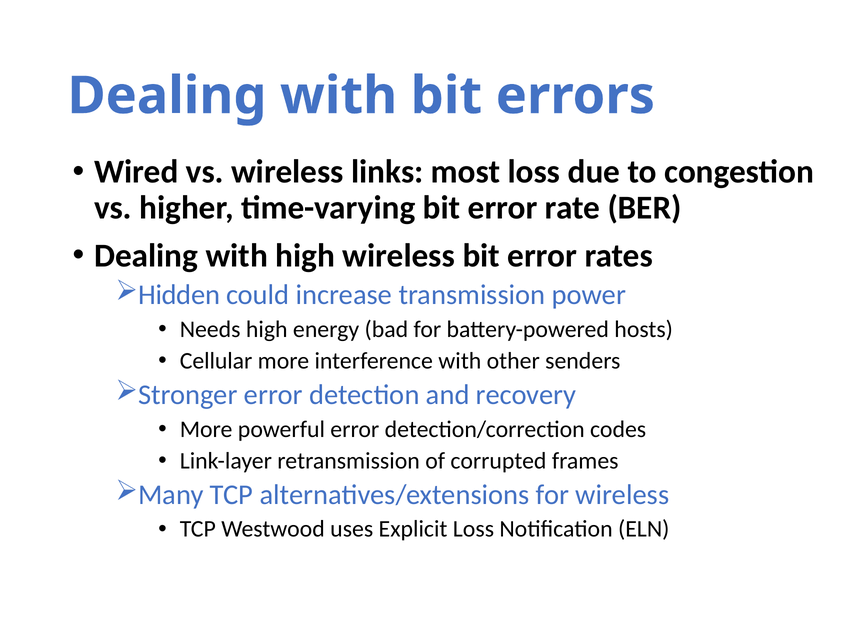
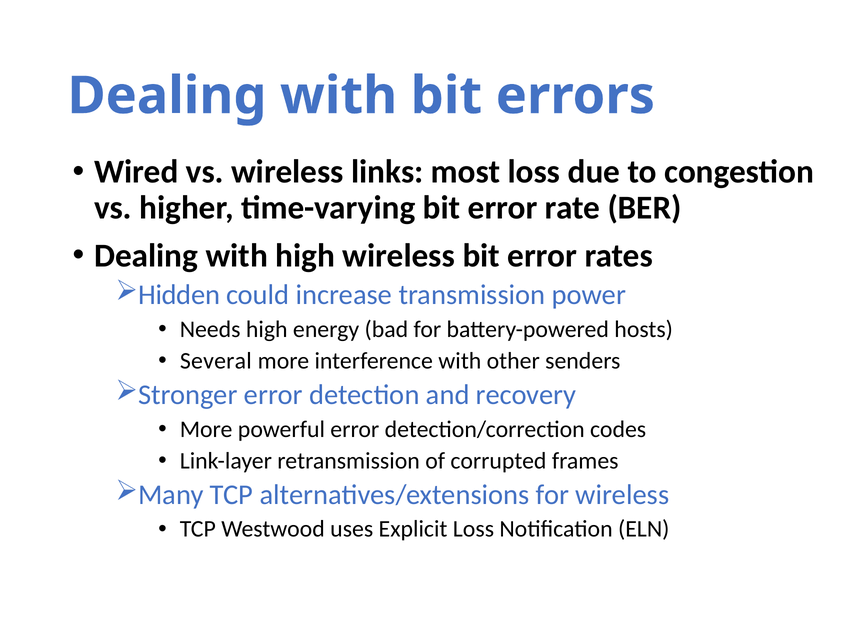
Cellular: Cellular -> Several (216, 361)
